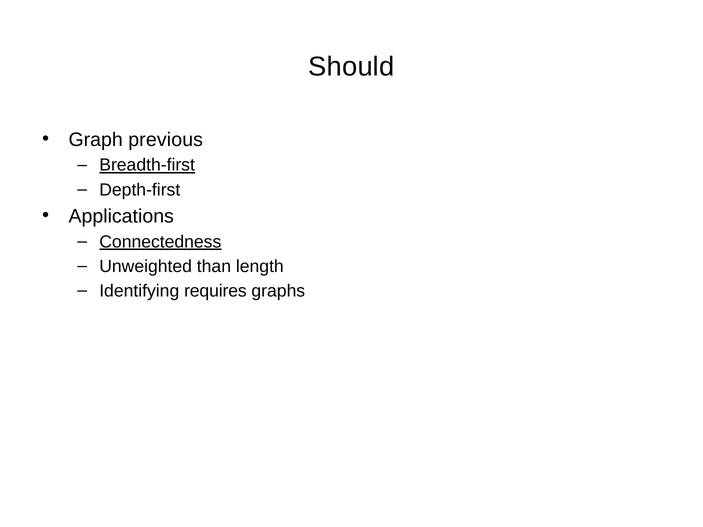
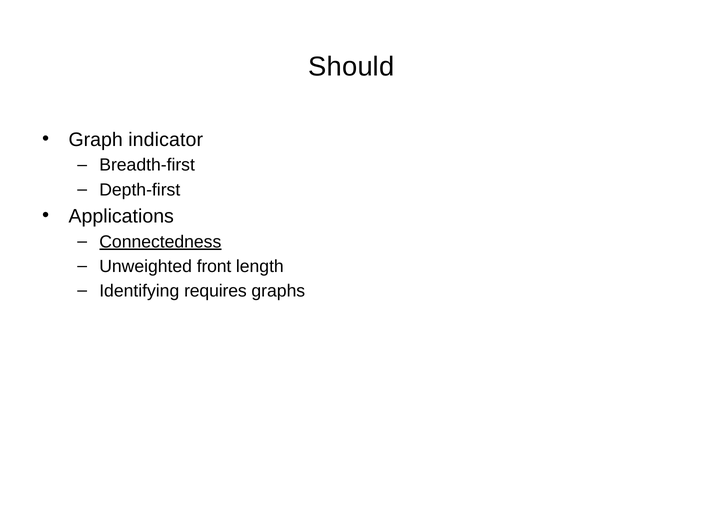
previous: previous -> indicator (166, 140)
Breadth-first underline: present -> none (147, 165)
than: than -> front (214, 266)
